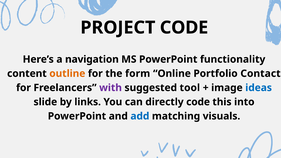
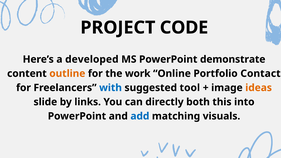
navigation: navigation -> developed (92, 59)
functionality: functionality -> demonstrate (233, 59)
form: form -> work (138, 74)
with colour: purple -> blue (111, 88)
ideas colour: blue -> orange (259, 88)
directly code: code -> both (198, 102)
